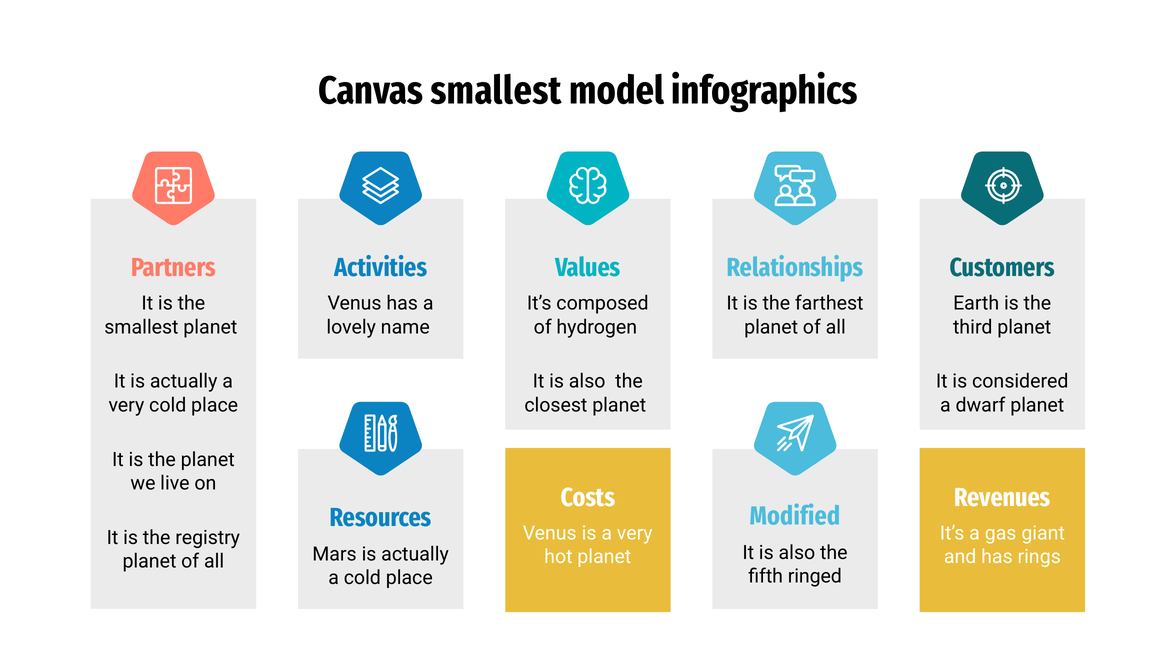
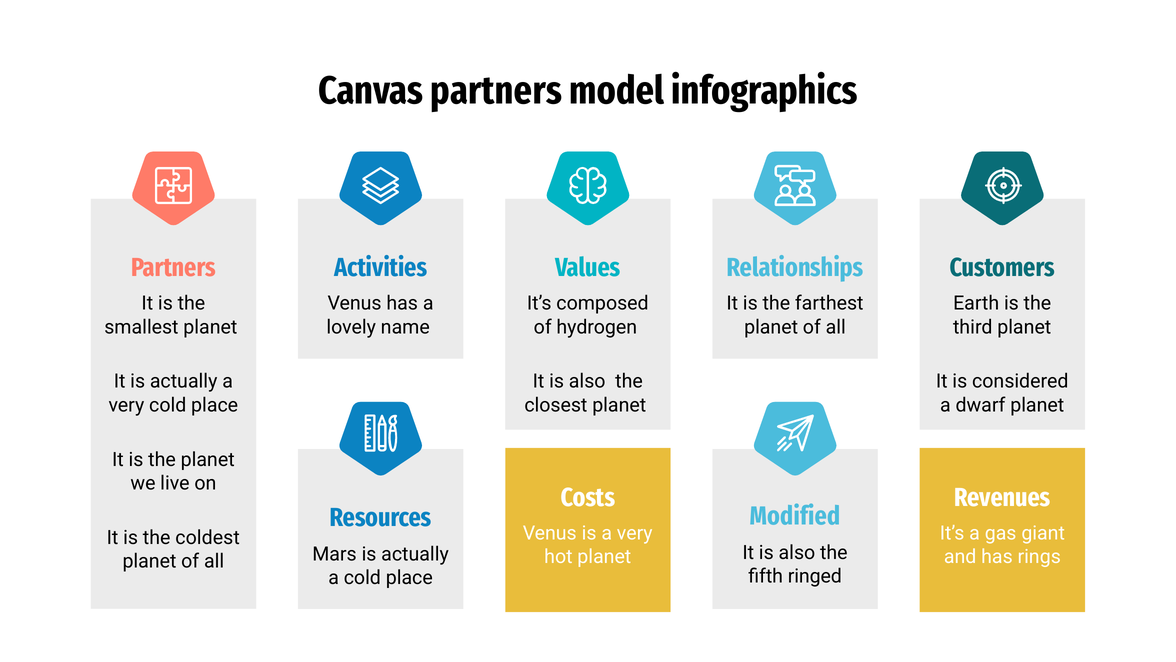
Canvas smallest: smallest -> partners (496, 91)
registry: registry -> coldest (208, 537)
